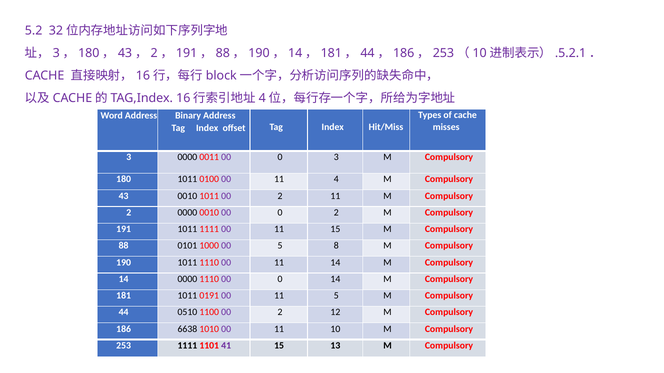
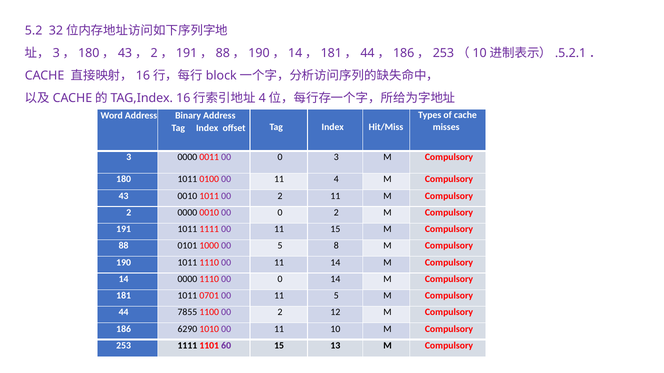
0191: 0191 -> 0701 (209, 296)
0510: 0510 -> 7855 (187, 313)
6638: 6638 -> 6290 (187, 329)
41: 41 -> 60 (226, 346)
